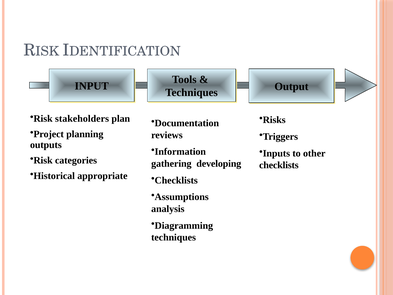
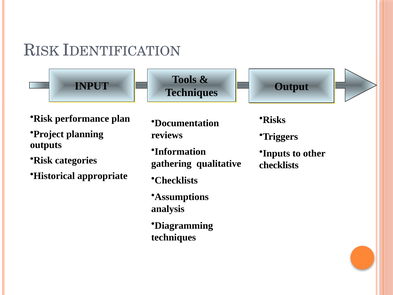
stakeholders: stakeholders -> performance (82, 119)
developing: developing -> qualitative (219, 163)
